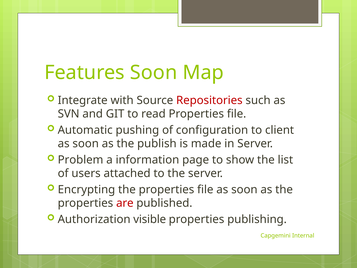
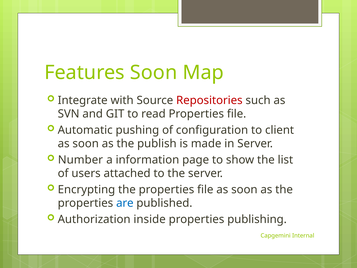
Problem: Problem -> Number (80, 160)
are colour: red -> blue (125, 203)
visible: visible -> inside (150, 219)
